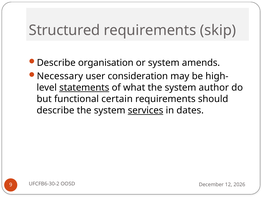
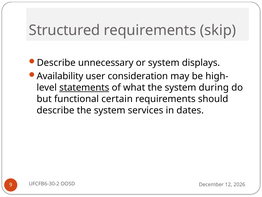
organisation: organisation -> unnecessary (106, 63)
amends: amends -> displays (201, 63)
Necessary: Necessary -> Availability (60, 76)
author: author -> during (214, 87)
services underline: present -> none (146, 110)
